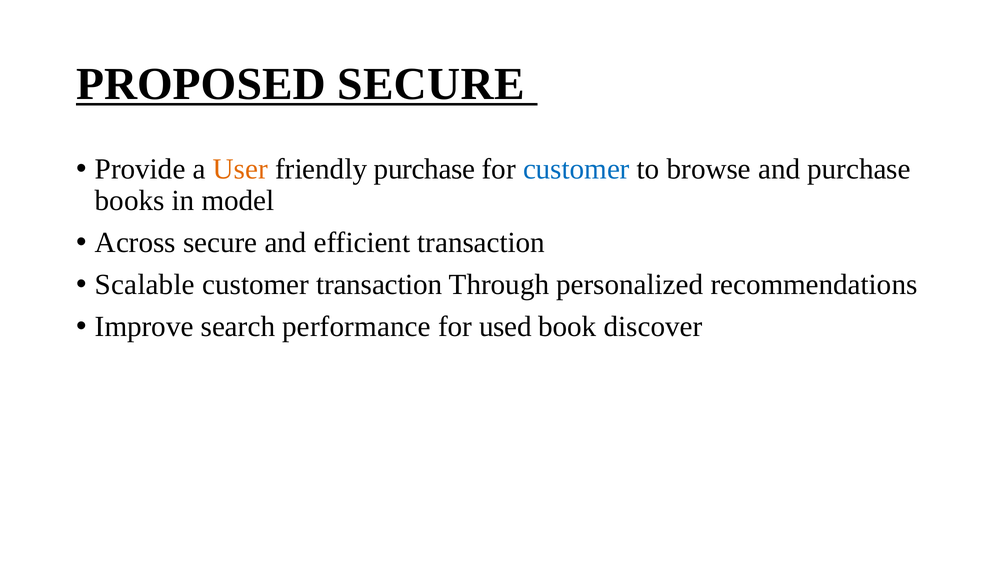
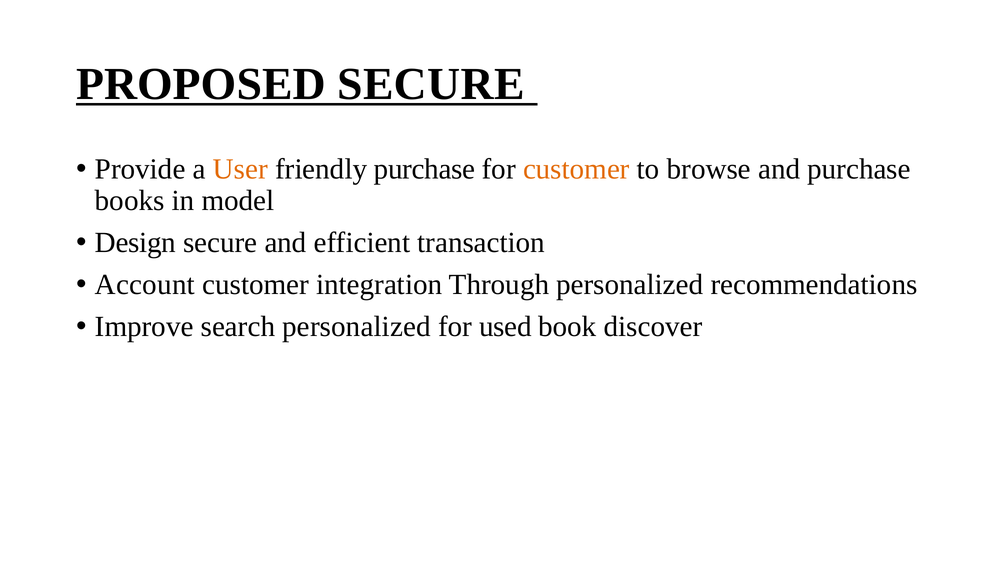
customer colour: blue -> orange (576, 169)
Across: Across -> Design (136, 243)
Scalable: Scalable -> Account (145, 284)
customer transaction: transaction -> integration (379, 284)
search performance: performance -> personalized (357, 326)
